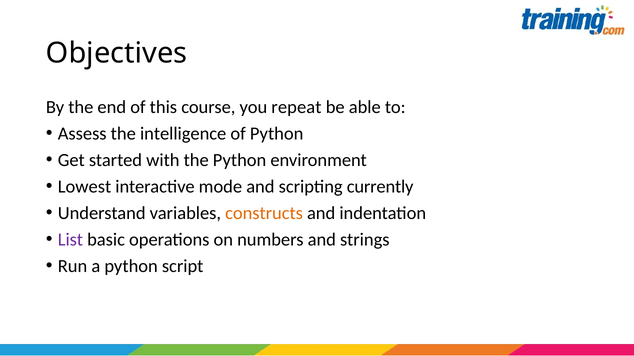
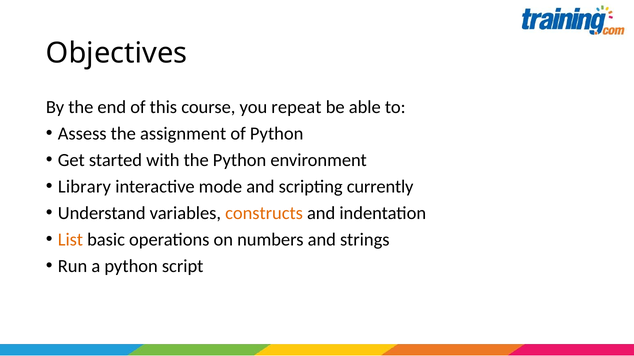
intelligence: intelligence -> assignment (183, 134)
Lowest: Lowest -> Library (84, 187)
List colour: purple -> orange (70, 240)
